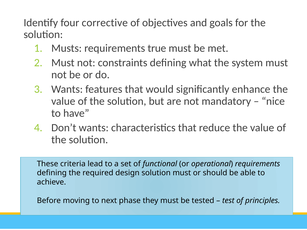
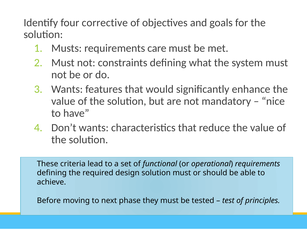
true: true -> care (157, 48)
